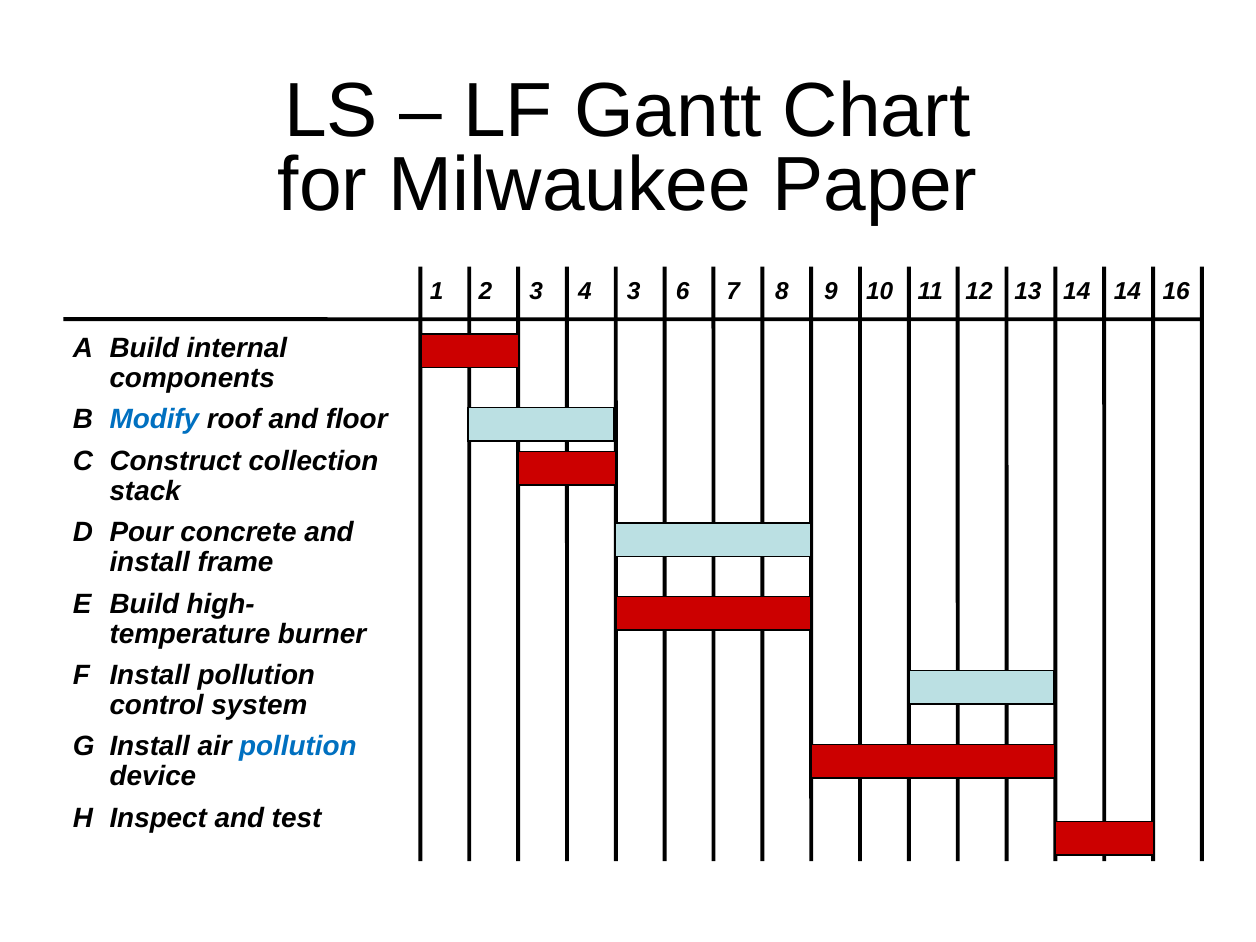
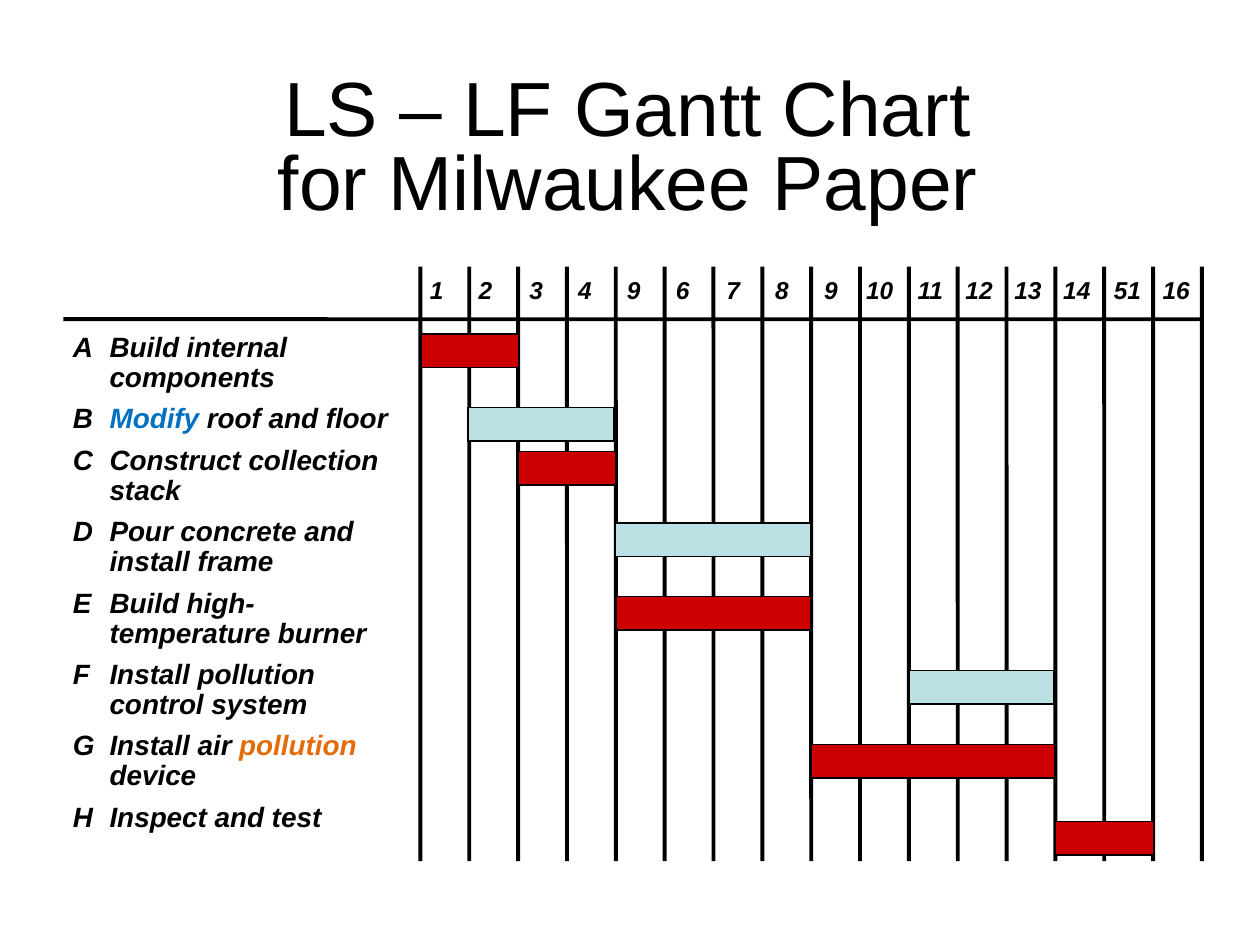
4 3: 3 -> 9 (634, 292)
14 14: 14 -> 51 (1127, 292)
pollution colour: blue -> orange (298, 747)
